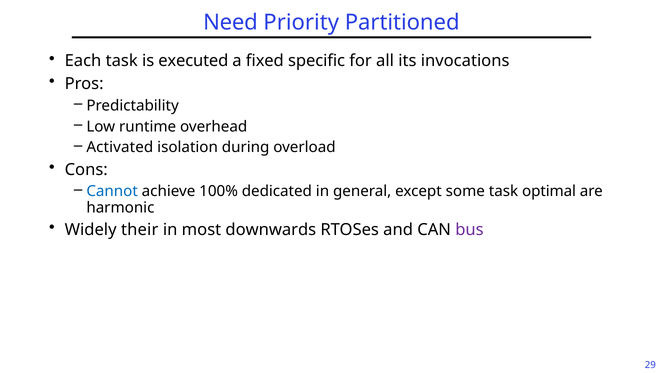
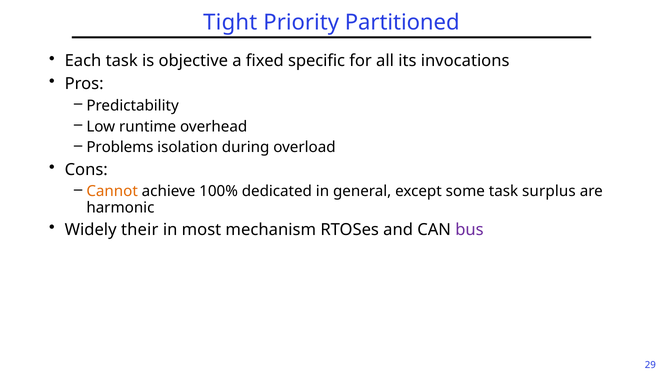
Need: Need -> Tight (230, 23)
executed: executed -> objective (193, 61)
Activated: Activated -> Problems (120, 147)
Cannot colour: blue -> orange (112, 191)
optimal: optimal -> surplus (549, 191)
downwards: downwards -> mechanism (271, 230)
